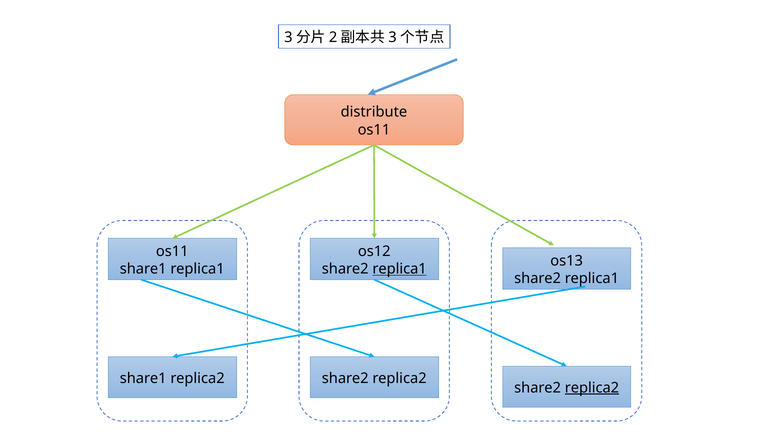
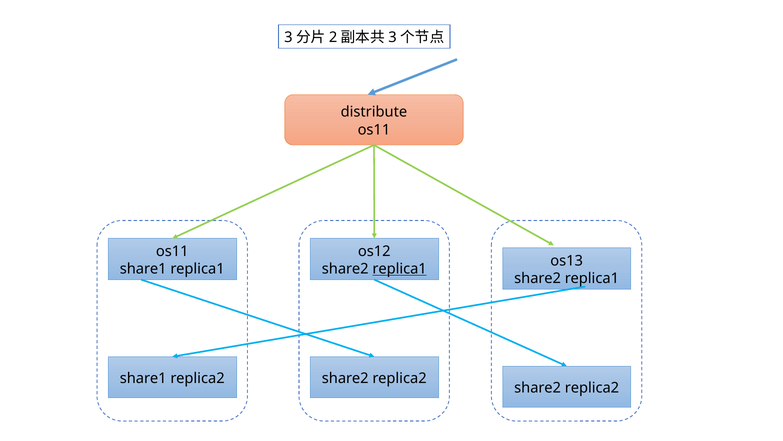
replica2 underline: present -> none (592, 387)
